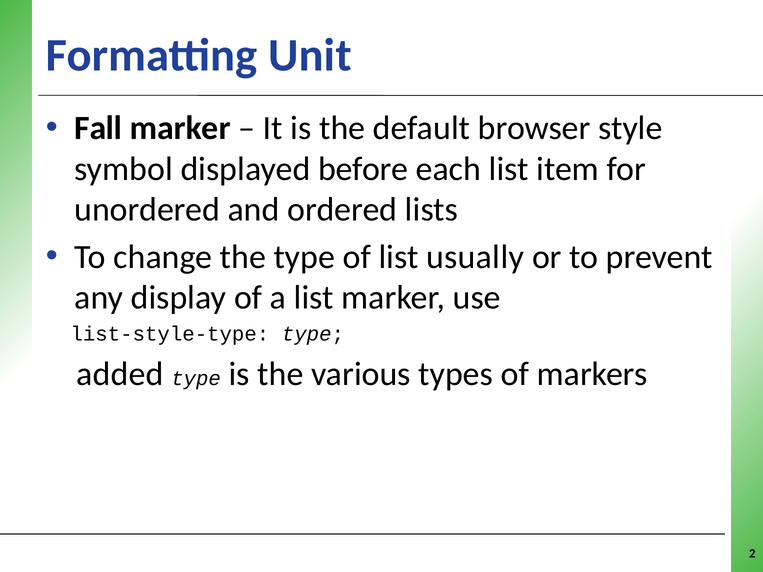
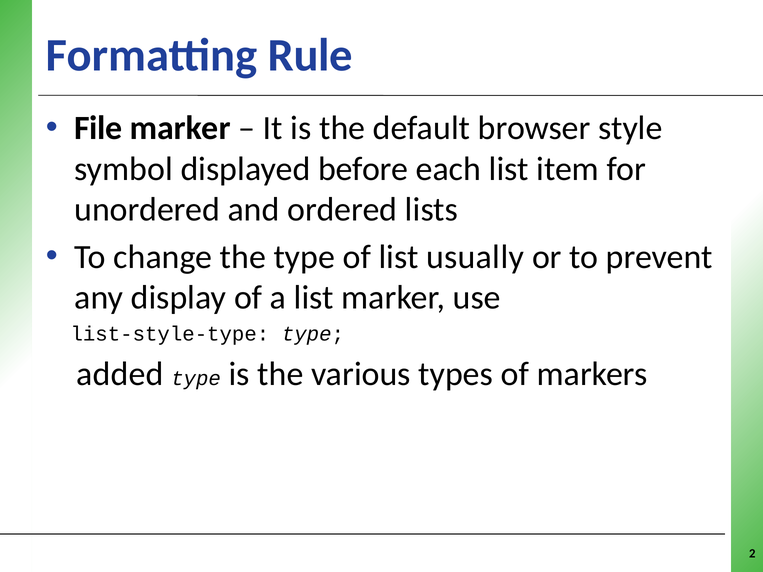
Unit: Unit -> Rule (310, 55)
Fall: Fall -> File (98, 128)
